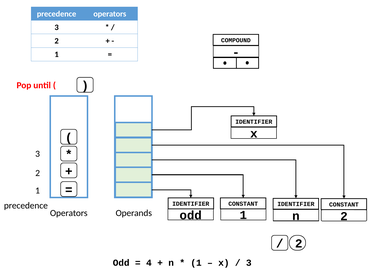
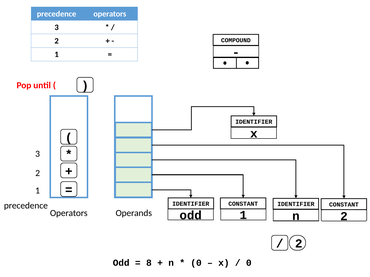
4: 4 -> 8 (149, 263)
1: 1 -> 0 (196, 263)
3: 3 -> 0 (249, 263)
